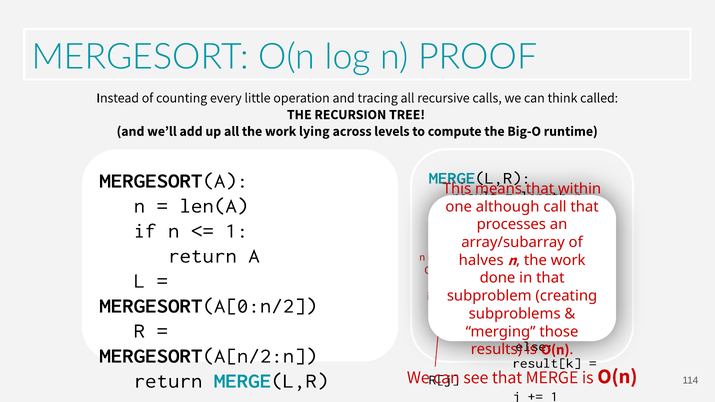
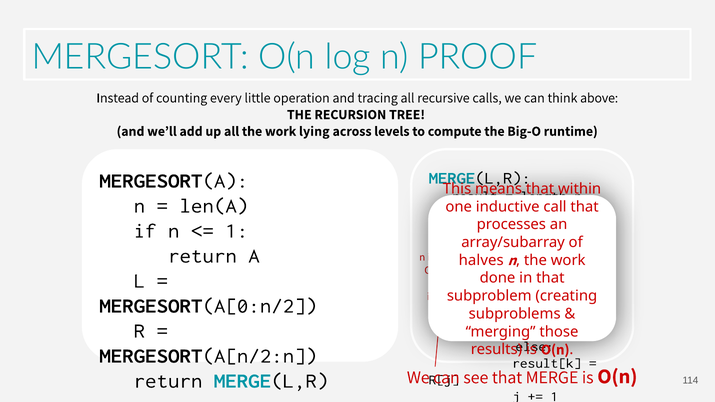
called: called -> above (599, 98)
although: although -> inductive (508, 207)
